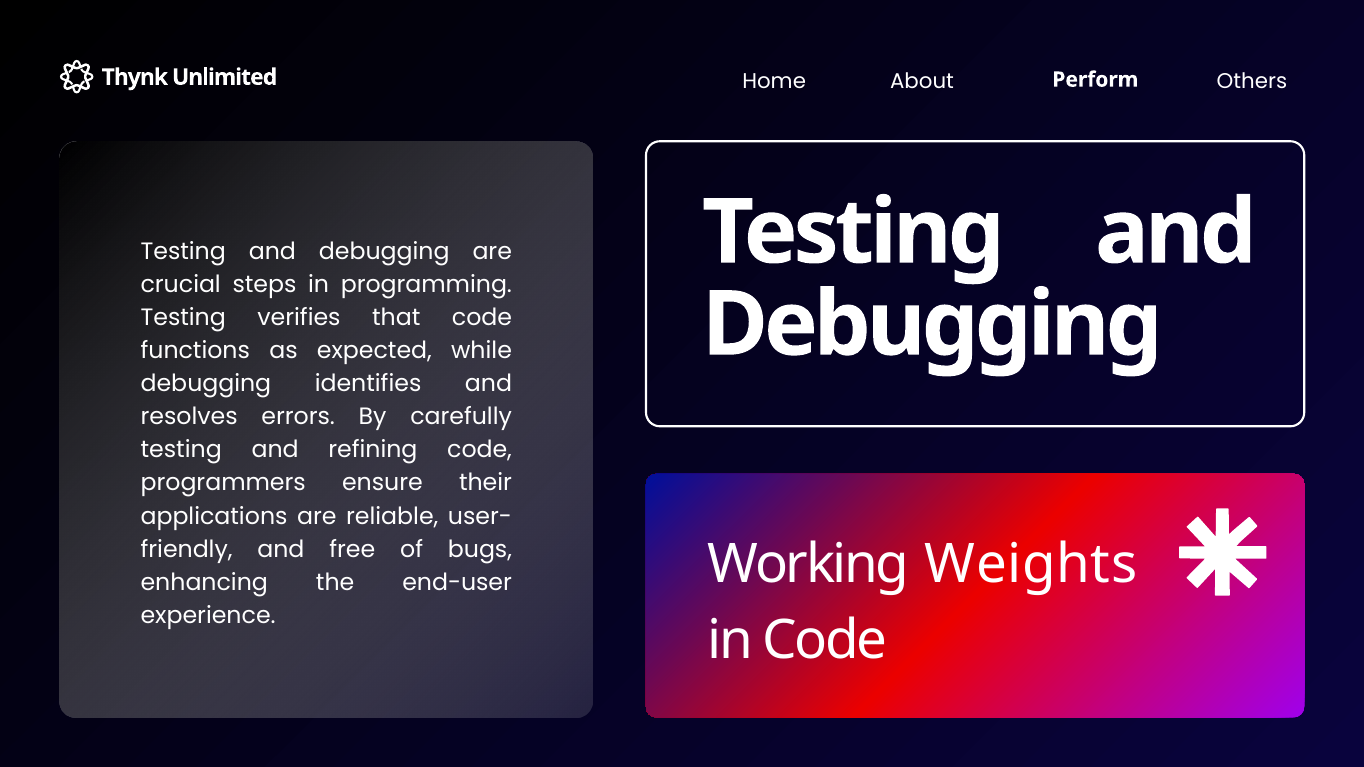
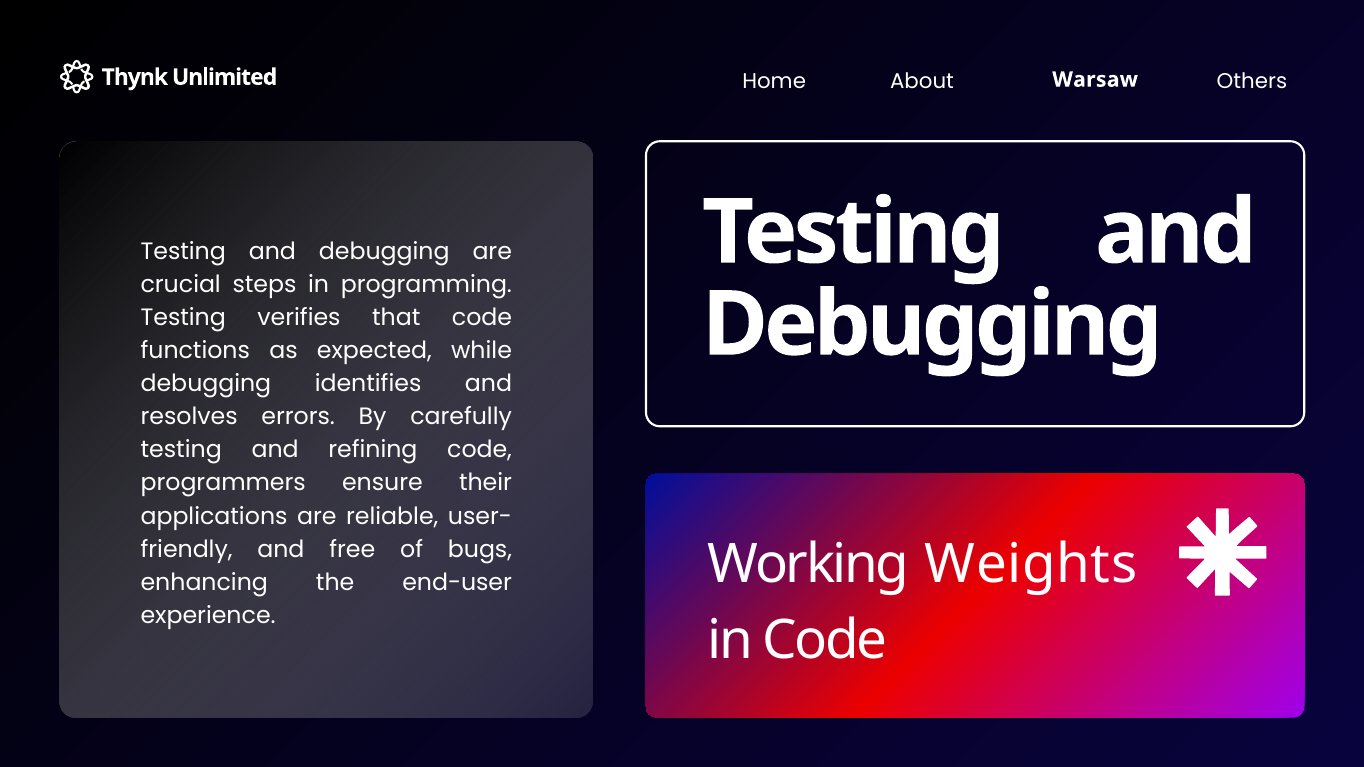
Perform: Perform -> Warsaw (1095, 80)
